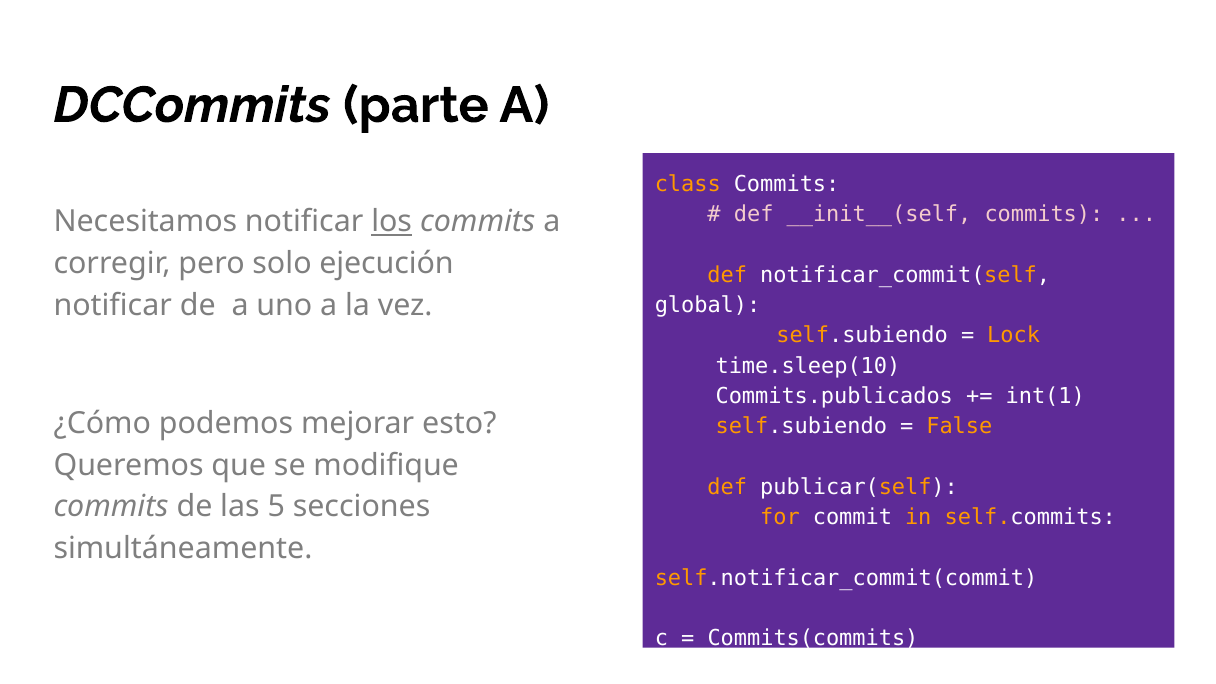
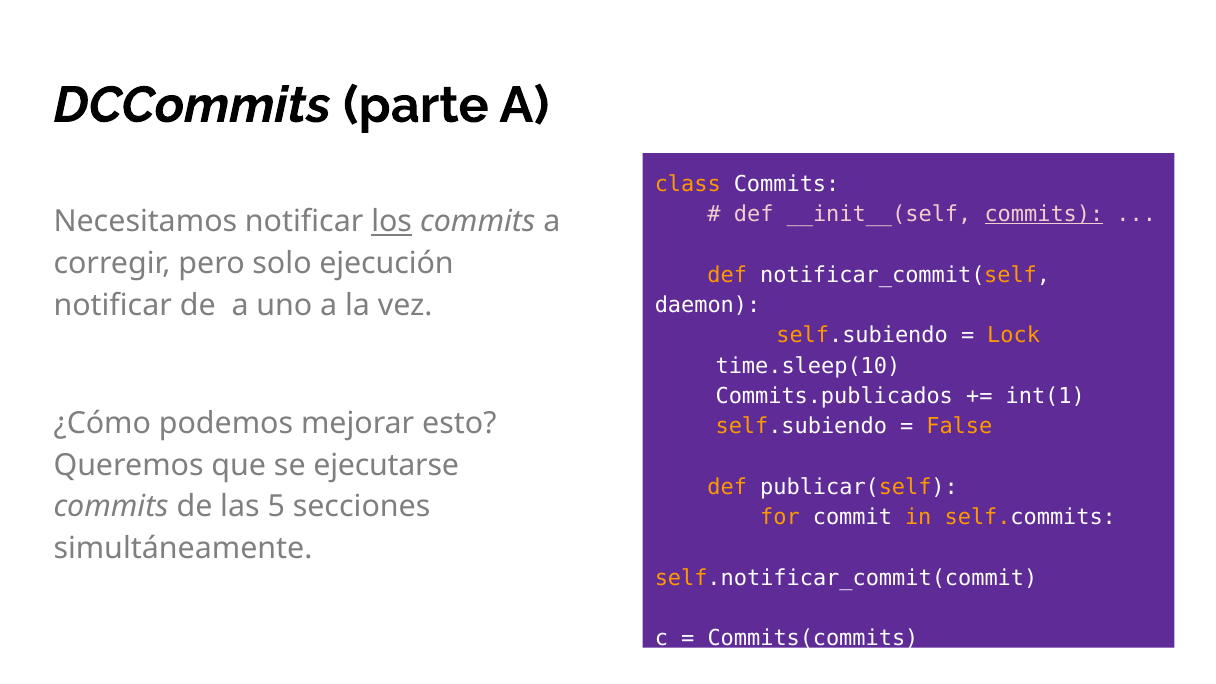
commits underline: none -> present (1044, 214)
global: global -> daemon (708, 305)
modifique: modifique -> ejecutarse (386, 465)
